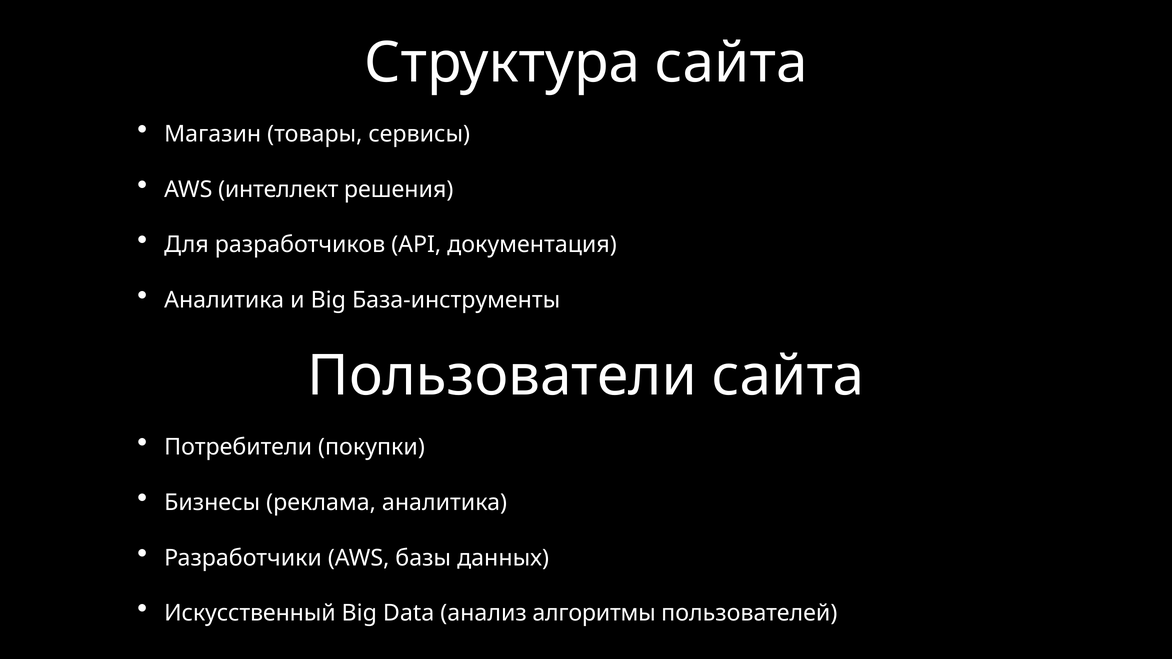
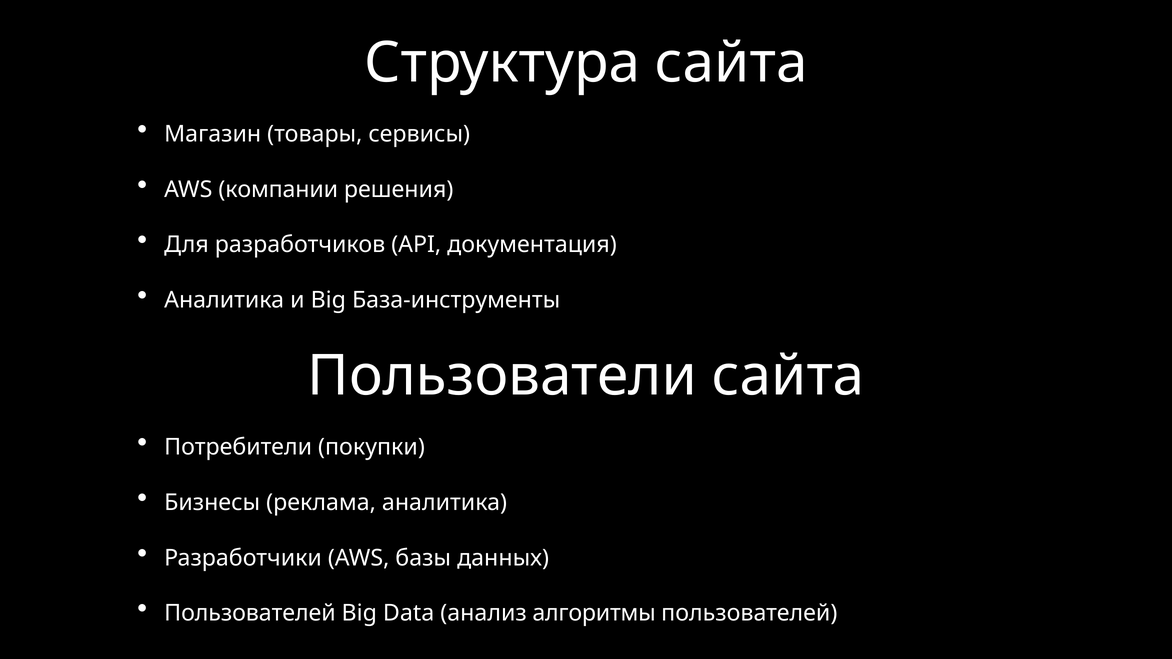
интеллект: интеллект -> компании (278, 189)
Искусственный: Искусственный -> Пользователей (250, 613)
